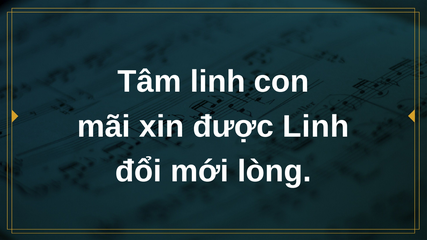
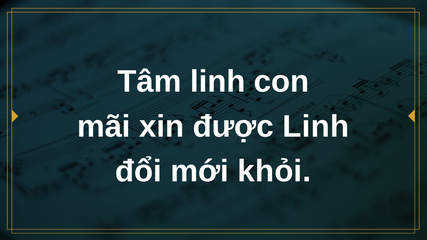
lòng: lòng -> khỏi (274, 171)
